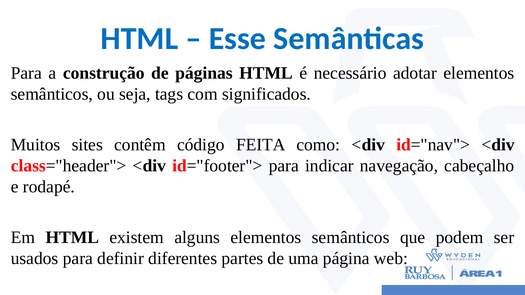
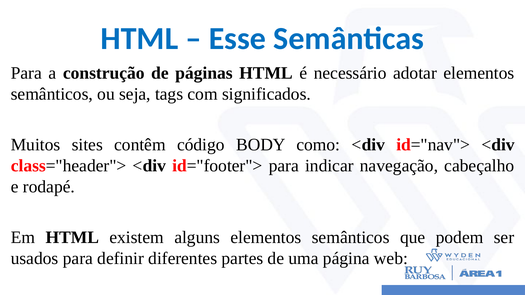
FEITA: FEITA -> BODY (261, 145)
